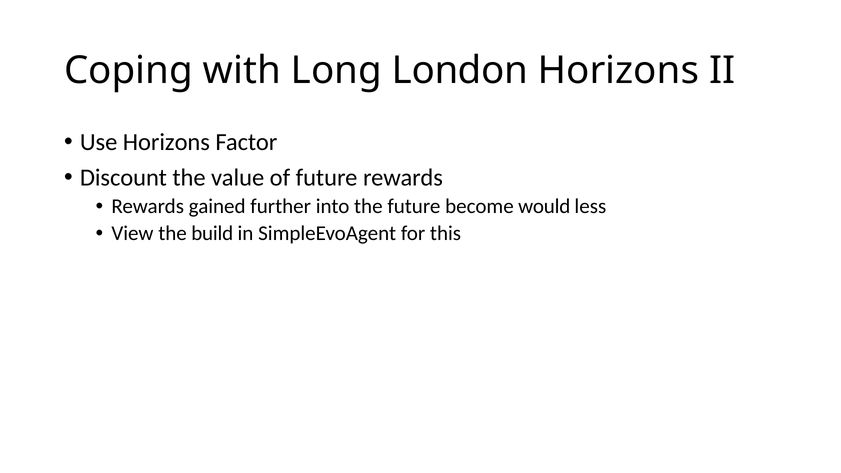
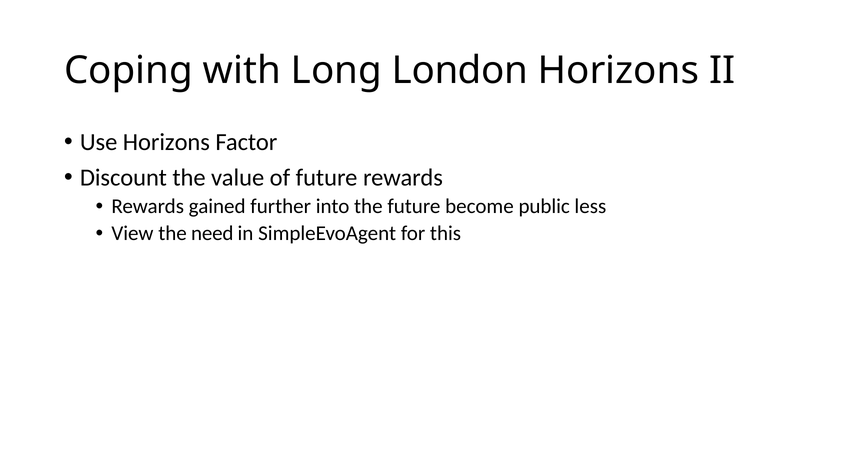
would: would -> public (544, 206)
build: build -> need (212, 234)
